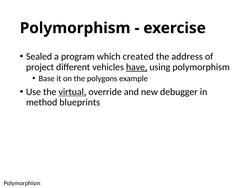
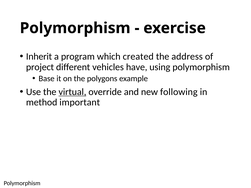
Sealed: Sealed -> Inherit (39, 57)
have underline: present -> none (137, 67)
debugger: debugger -> following (179, 92)
blueprints: blueprints -> important (80, 102)
